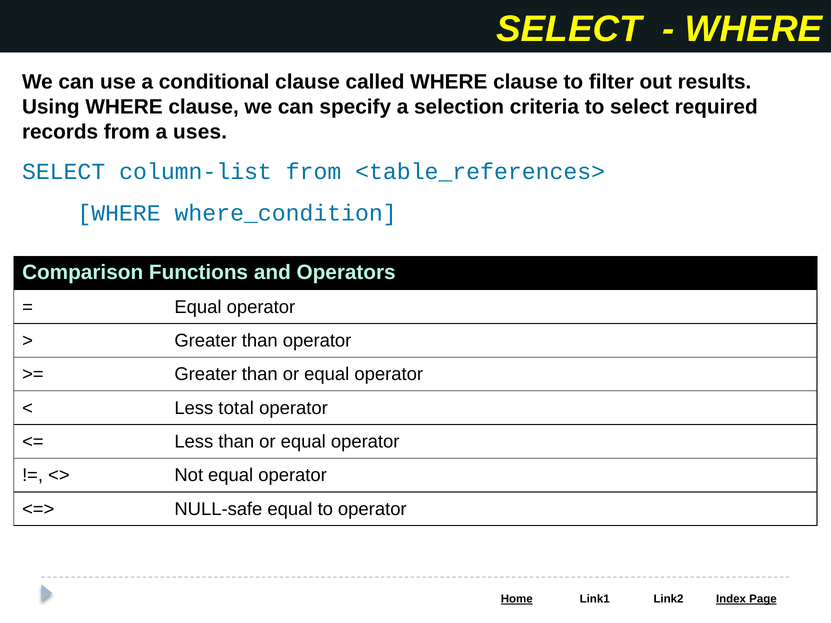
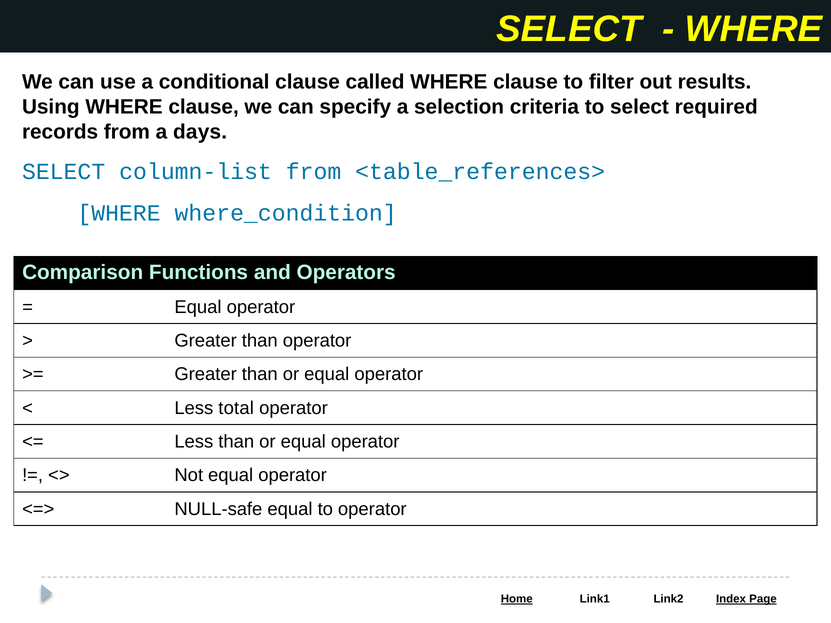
uses: uses -> days (200, 132)
